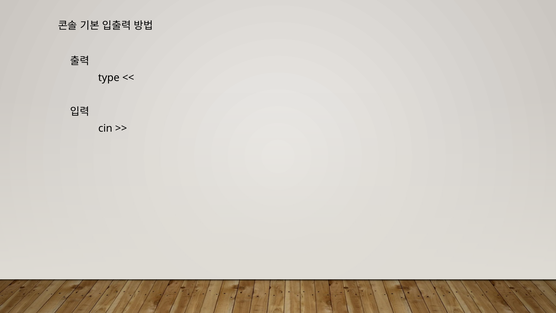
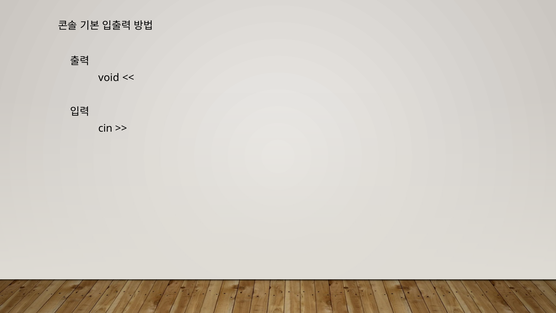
type: type -> void (109, 78)
